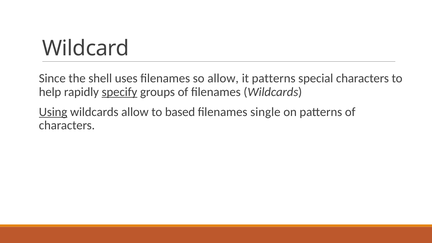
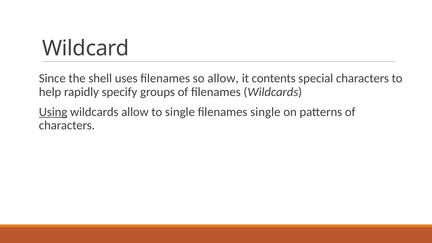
it patterns: patterns -> contents (274, 78)
specify underline: present -> none (119, 92)
to based: based -> single (180, 112)
